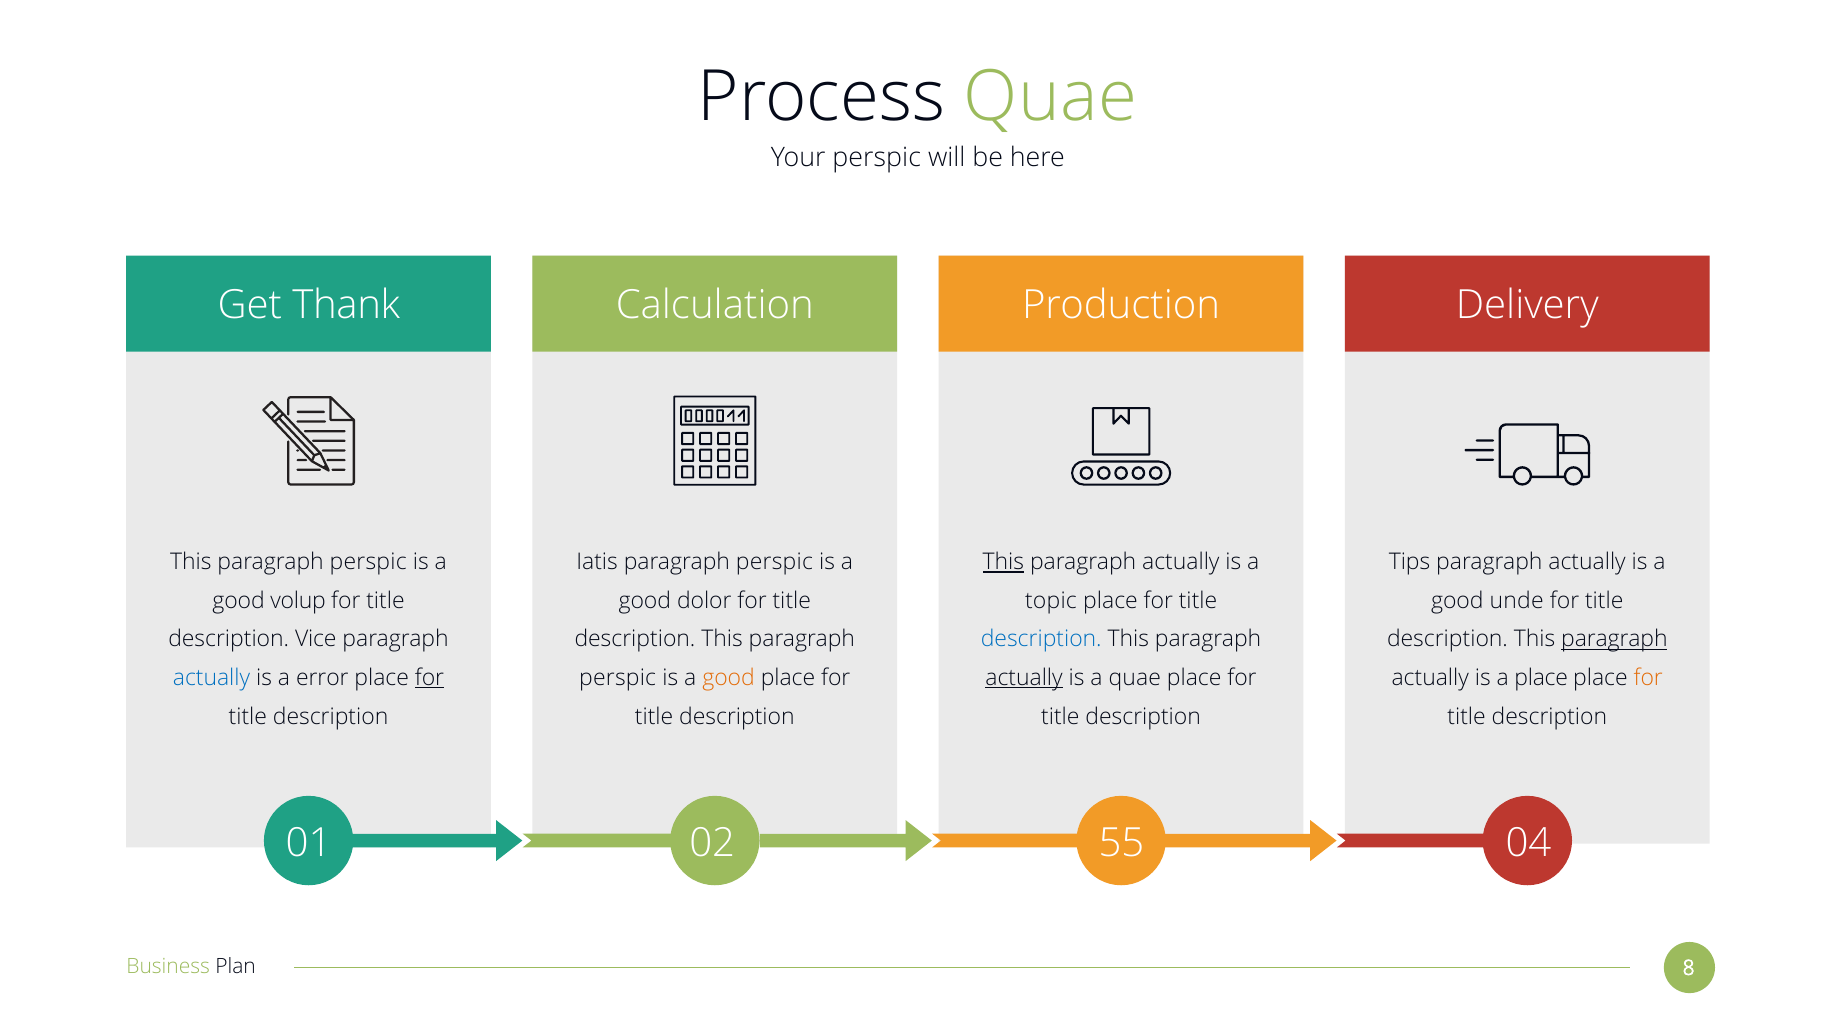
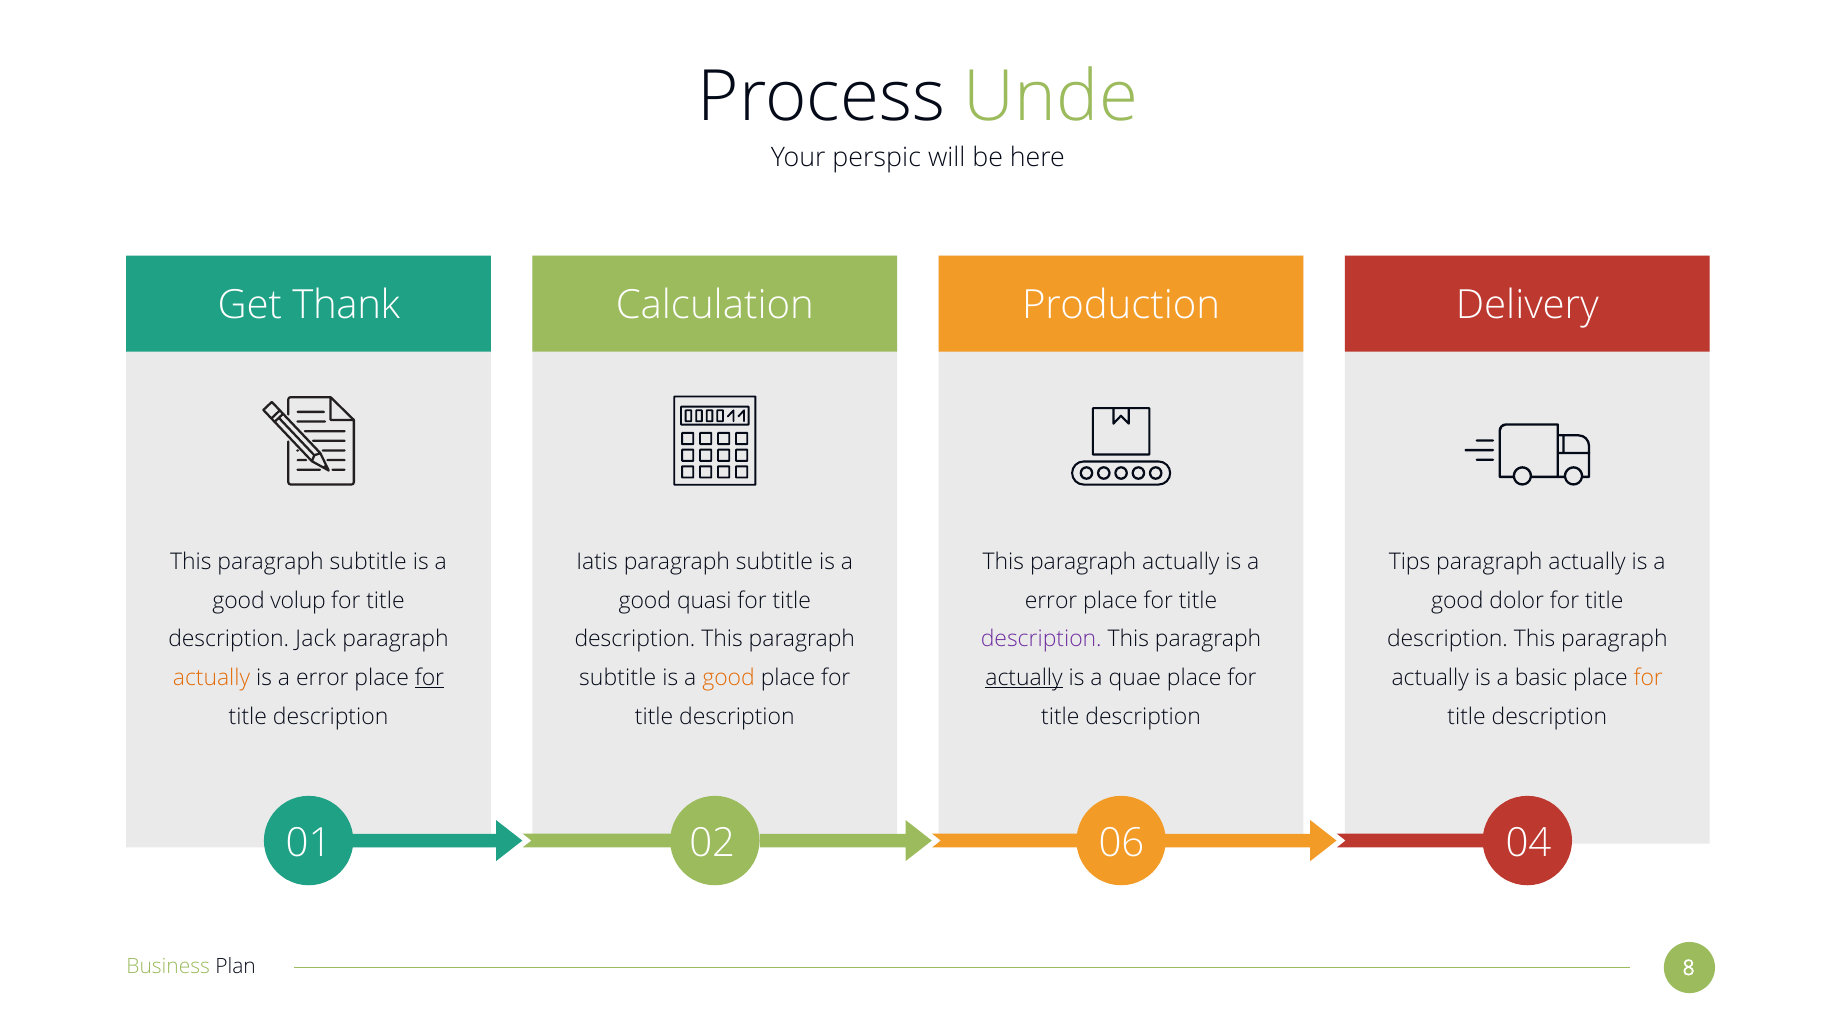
Process Quae: Quae -> Unde (1051, 97)
perspic: perspic -> subtitle (368, 562)
perspic: perspic -> subtitle (774, 562)
This underline: present -> none (1003, 562)
dolor: dolor -> quasi (704, 601)
topic: topic -> error (1051, 601)
unde: unde -> dolor (1517, 601)
Vice: Vice -> Jack (316, 639)
description colour: blue -> purple (1041, 639)
paragraph underline: present -> none (1614, 639)
actually colour: blue -> orange (211, 678)
perspic: perspic -> subtitle (618, 678)
a place: place -> basic (1541, 678)
55: 55 -> 06 (1121, 843)
